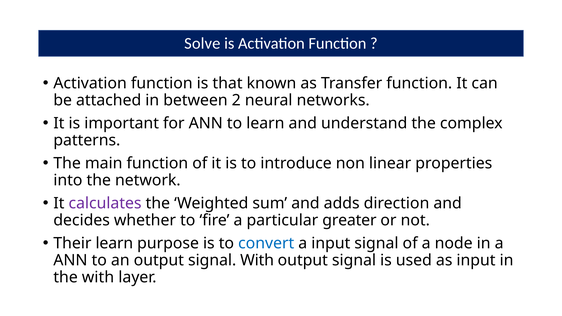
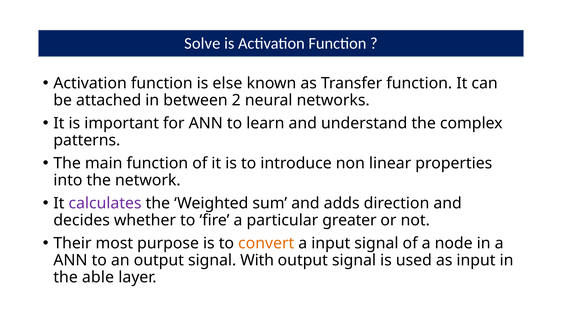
that: that -> else (227, 83)
Their learn: learn -> most (114, 243)
convert colour: blue -> orange (266, 243)
the with: with -> able (98, 278)
